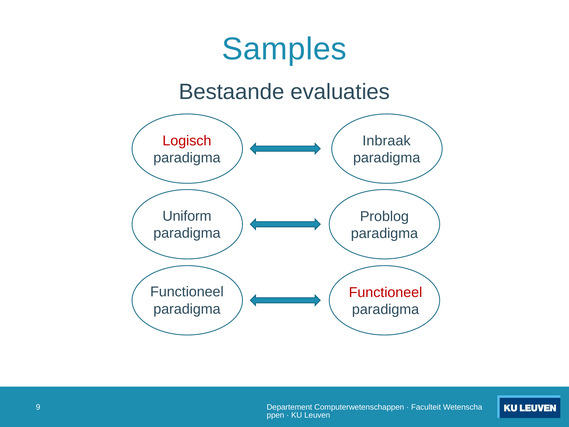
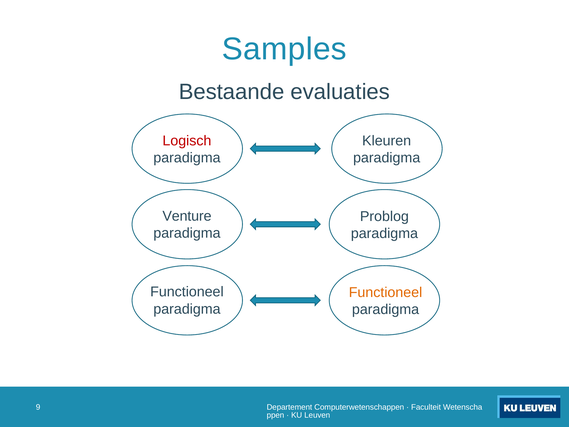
Inbraak: Inbraak -> Kleuren (387, 141)
Uniform: Uniform -> Venture (187, 216)
Functioneel colour: red -> orange (386, 292)
